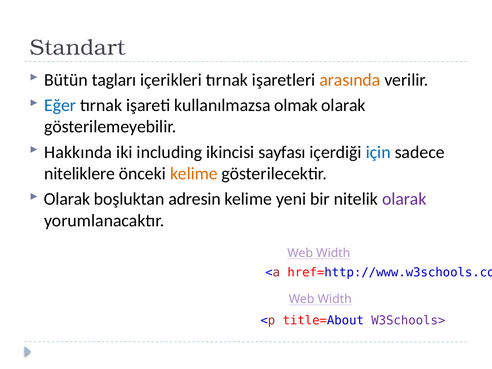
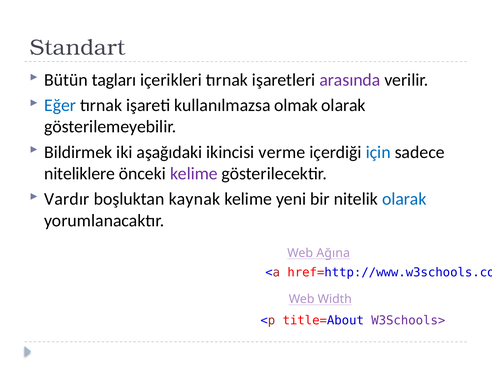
arasında colour: orange -> purple (350, 80)
Hakkında: Hakkında -> Bildirmek (78, 152)
including: including -> aşağıdaki (169, 152)
sayfası: sayfası -> verme (282, 152)
kelime colour: orange -> purple (194, 174)
Olarak: Olarak -> Vardır (67, 199)
adresin: adresin -> kaynak (194, 199)
olarak colour: purple -> blue (404, 199)
Width: Width -> Ağına (333, 253)
